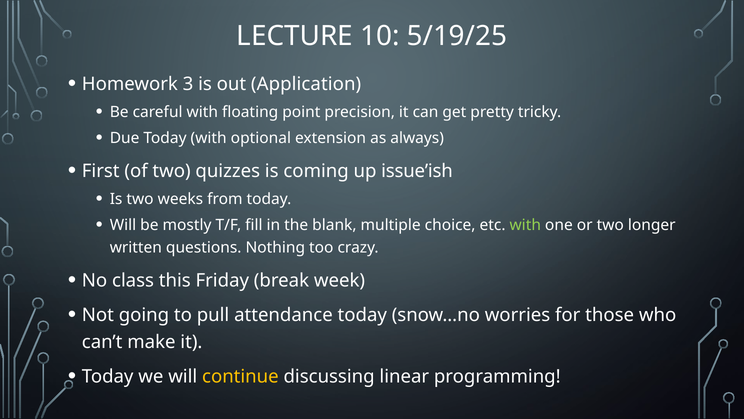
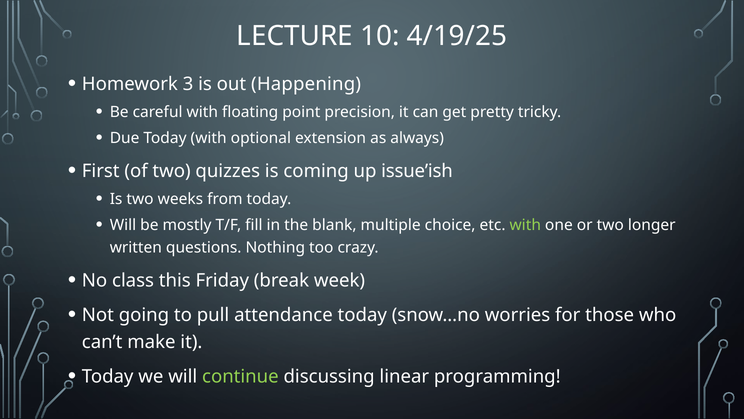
5/19/25: 5/19/25 -> 4/19/25 (457, 36)
Application: Application -> Happening (306, 84)
continue colour: yellow -> light green (240, 376)
